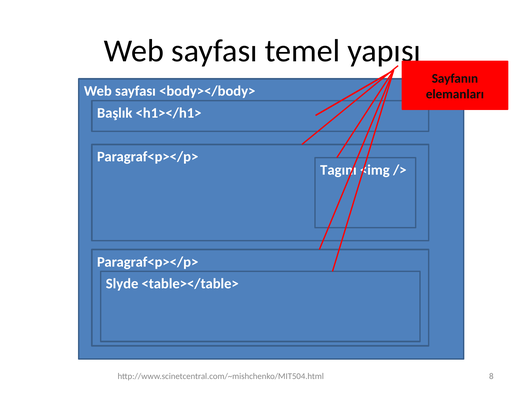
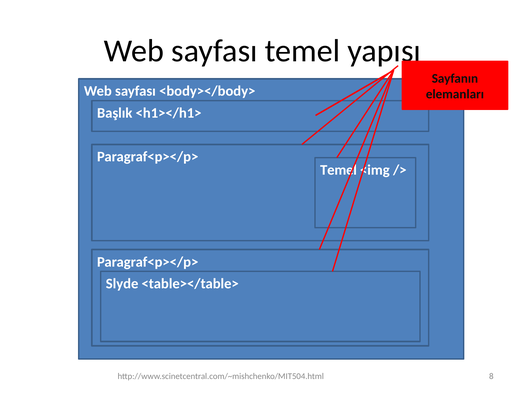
Tagını: Tagını -> Temel (339, 170)
